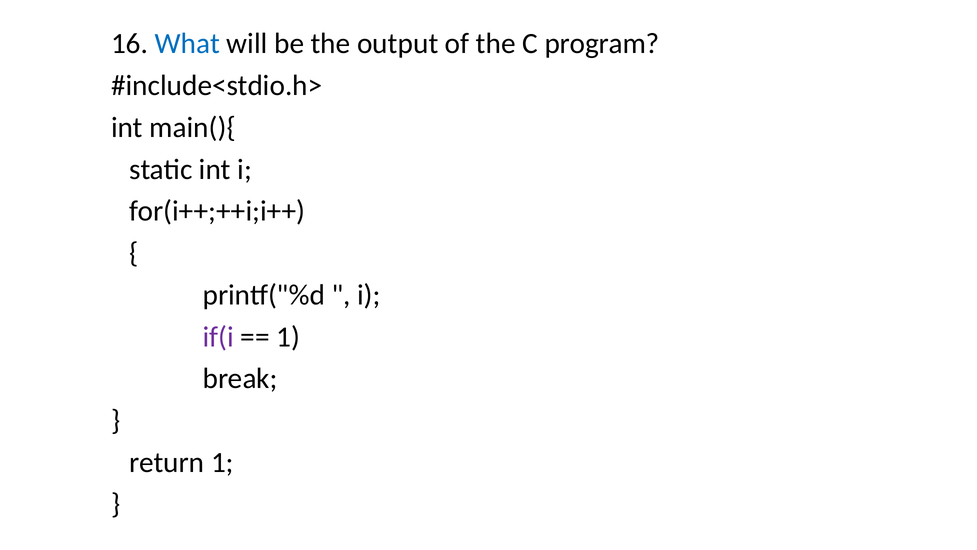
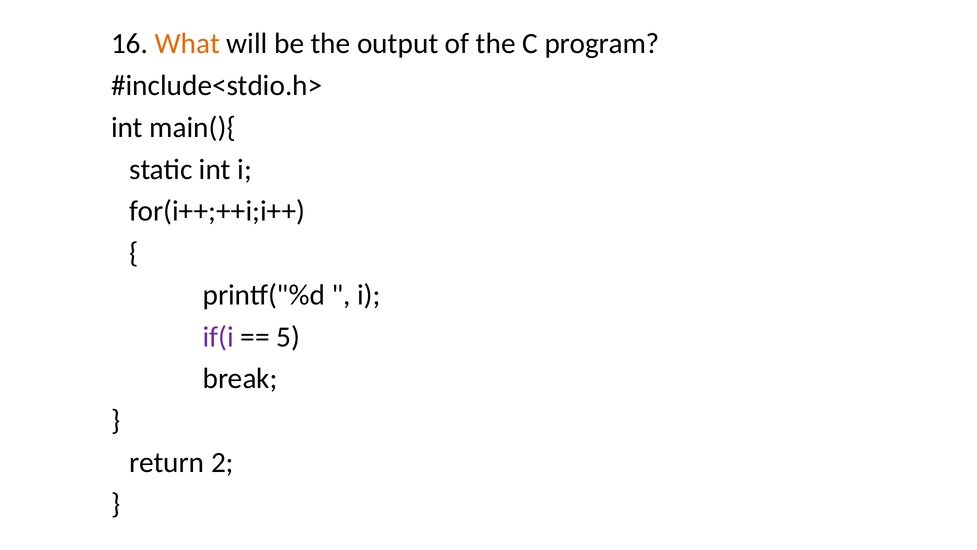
What colour: blue -> orange (187, 44)
1: 1 -> 5 (288, 337)
return 1: 1 -> 2 (222, 462)
